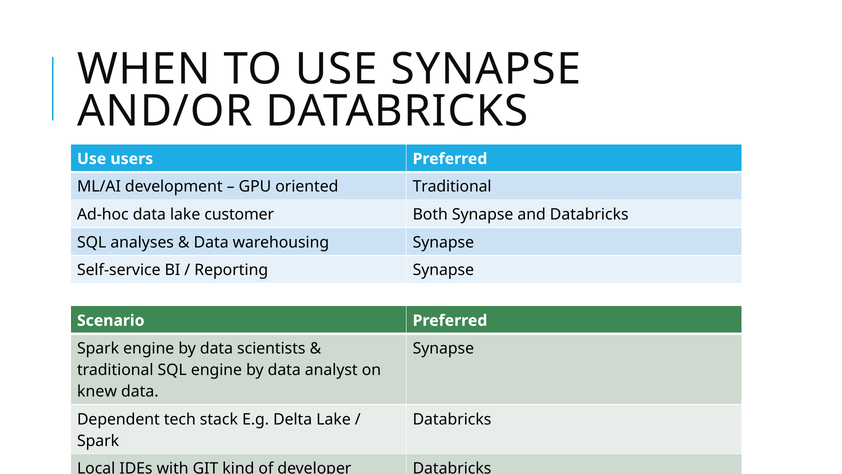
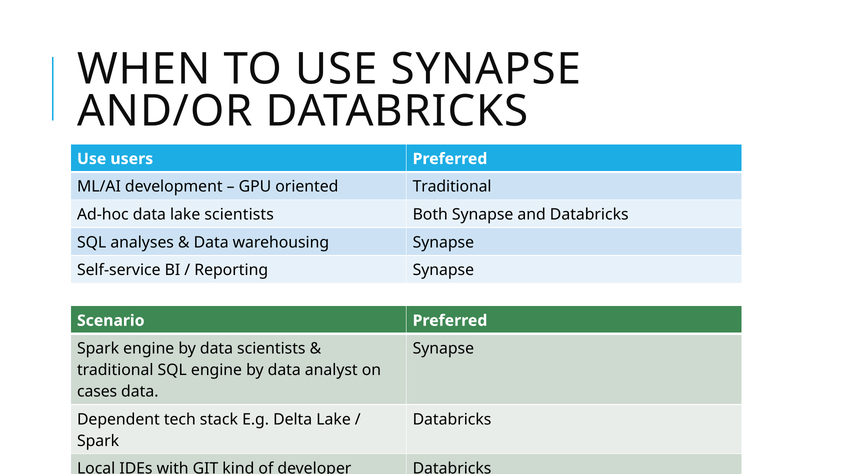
lake customer: customer -> scientists (239, 214)
knew: knew -> cases (97, 391)
